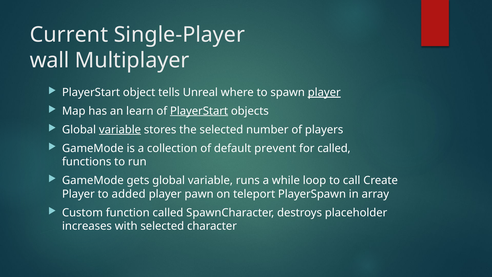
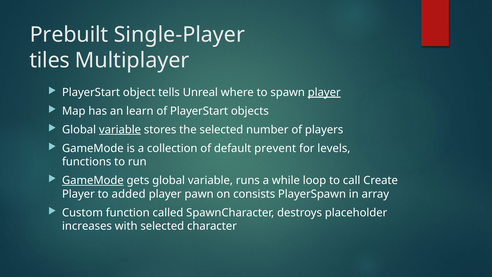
Current: Current -> Prebuilt (69, 35)
wall: wall -> tiles (50, 60)
PlayerStart underline: present -> none (199, 111)
for called: called -> levels (334, 148)
GameMode underline: none -> present (93, 180)
teleport: teleport -> consists (254, 194)
